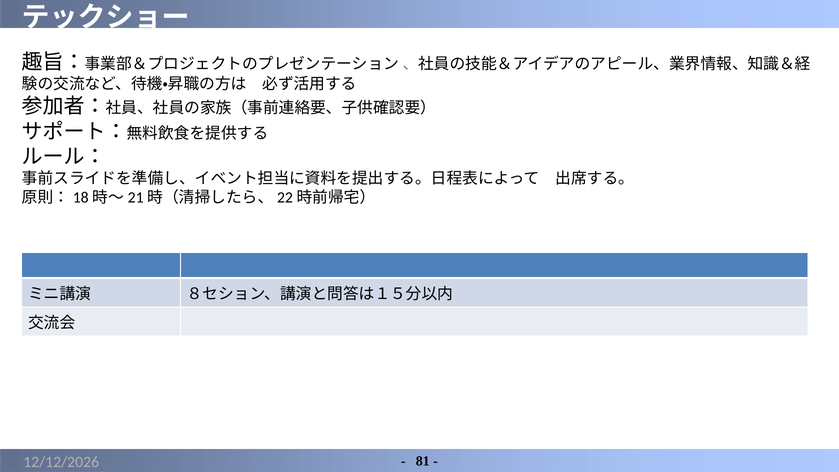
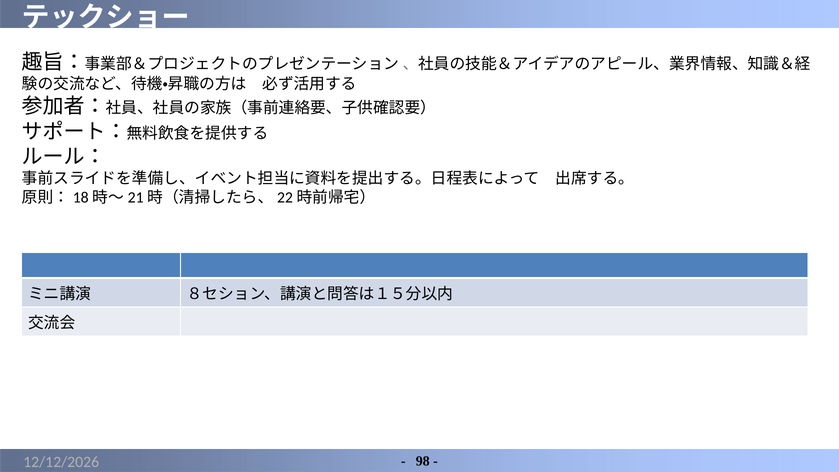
81: 81 -> 98 (423, 461)
